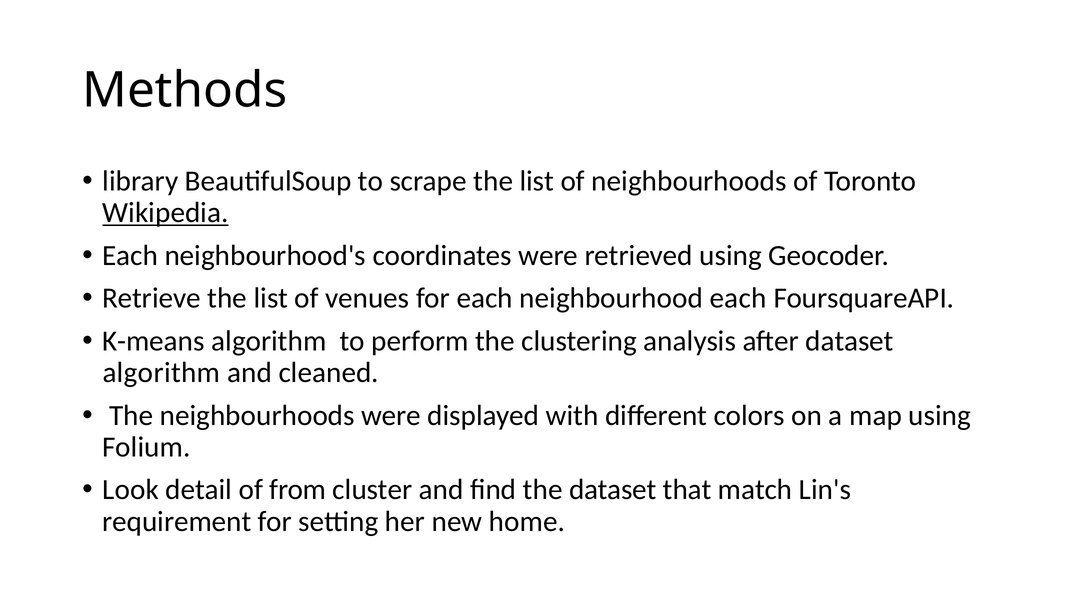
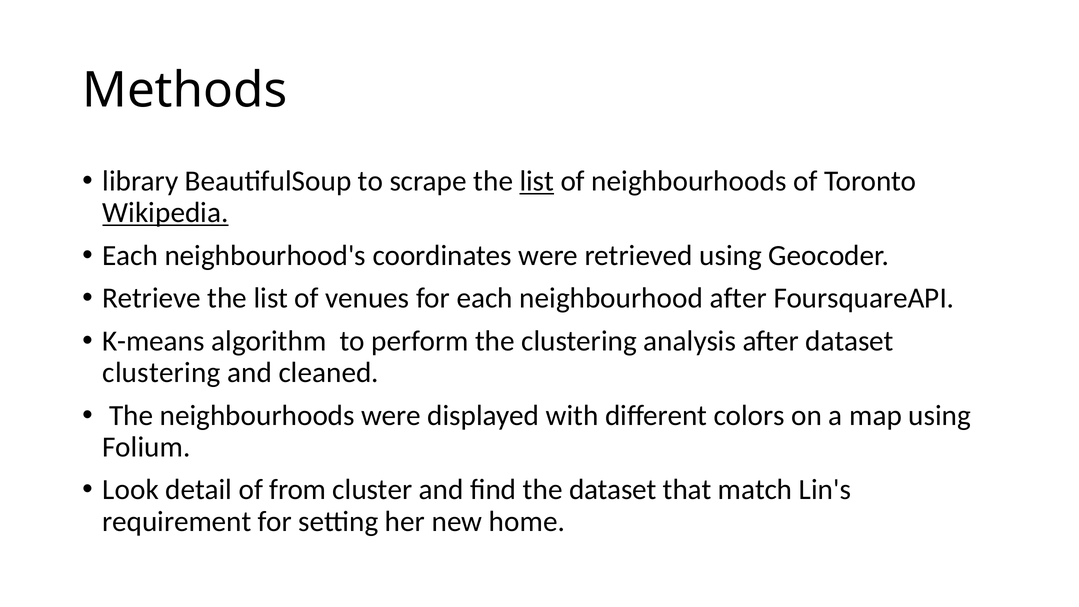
list underline: none -> present (537, 181)
neighbourhood each: each -> after (738, 298)
algorithm: algorithm -> clustering (161, 373)
